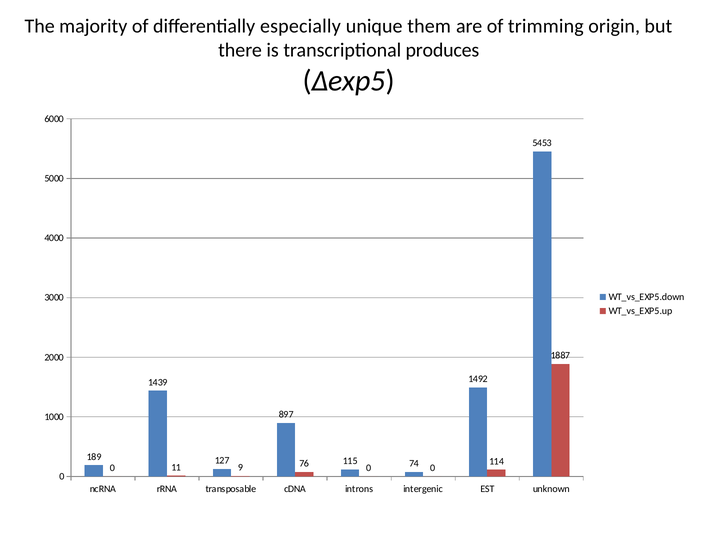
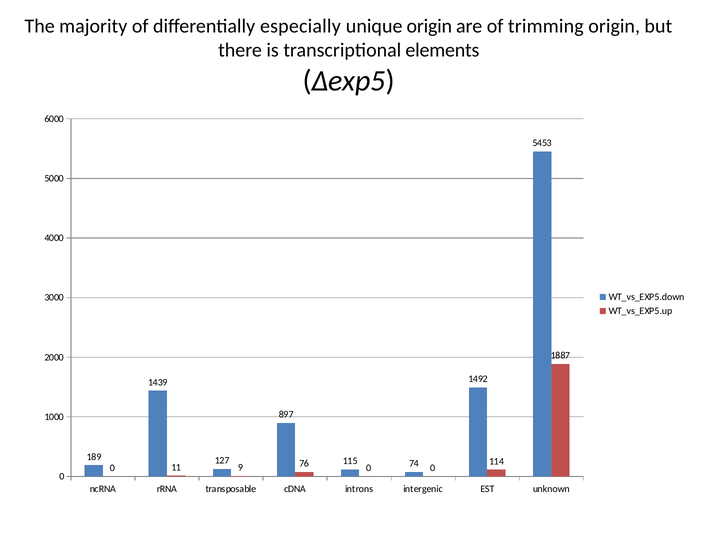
unique them: them -> origin (429, 26)
produces: produces -> elements (442, 50)
